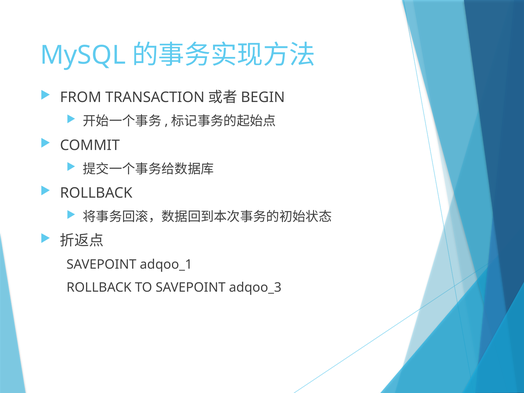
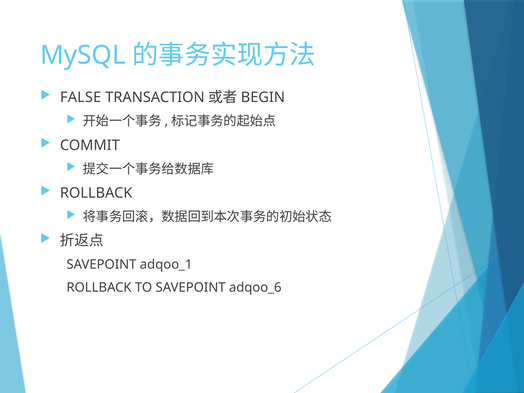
FROM: FROM -> FALSE (81, 98)
adqoo_3: adqoo_3 -> adqoo_6 (255, 288)
